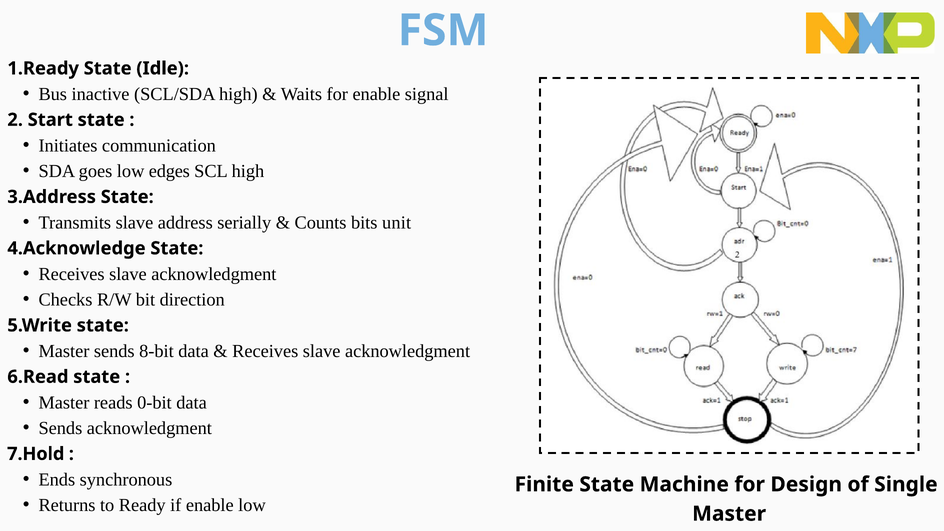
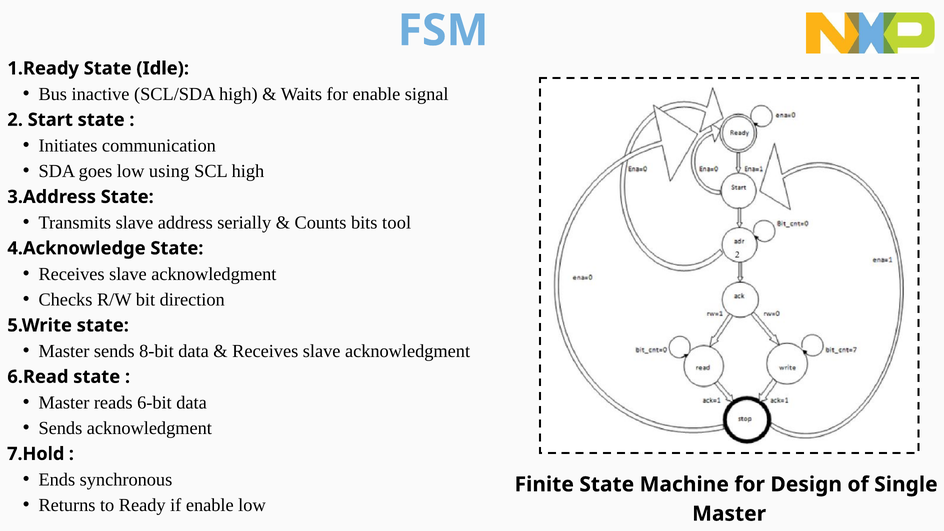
edges: edges -> using (169, 171)
unit: unit -> tool (397, 223)
0-bit: 0-bit -> 6-bit (154, 402)
